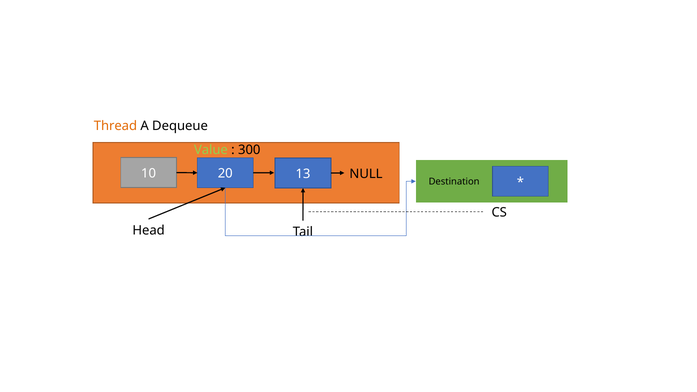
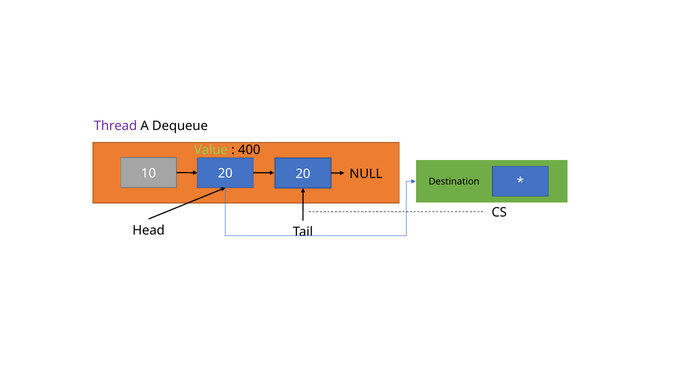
Thread colour: orange -> purple (115, 126)
300: 300 -> 400 (249, 150)
20 13: 13 -> 20 (303, 174)
